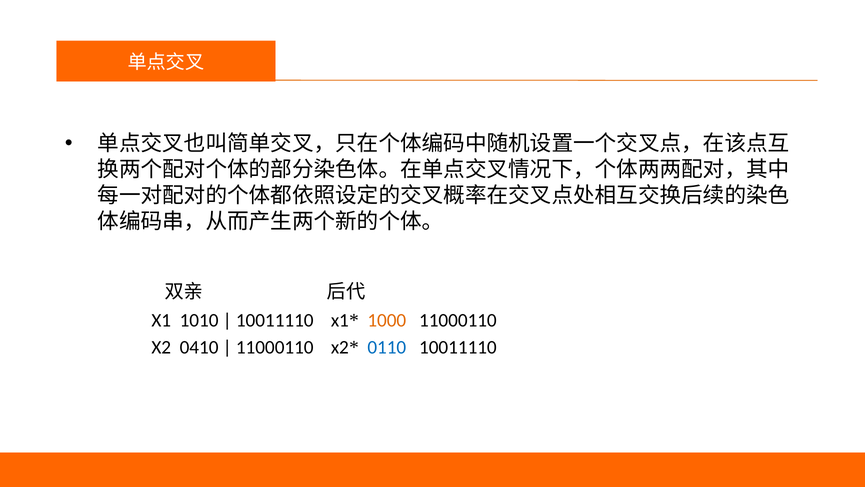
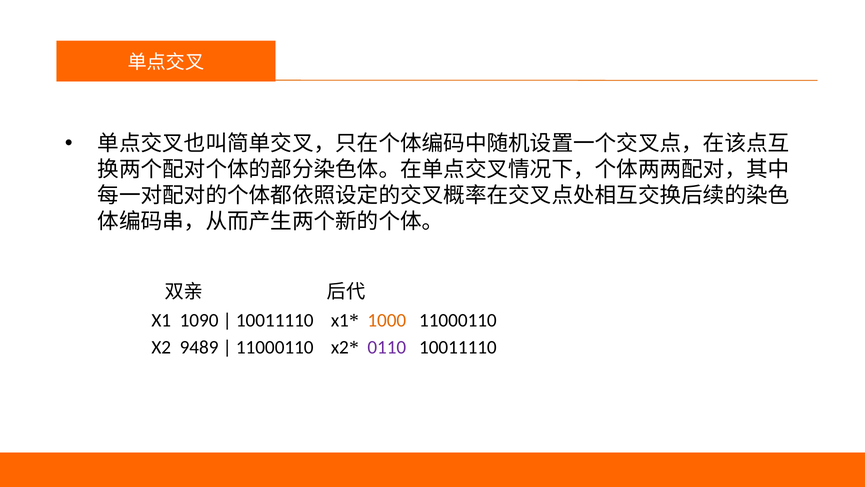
1010: 1010 -> 1090 (199, 320)
0410: 0410 -> 9489 (199, 347)
0110 colour: blue -> purple (387, 347)
